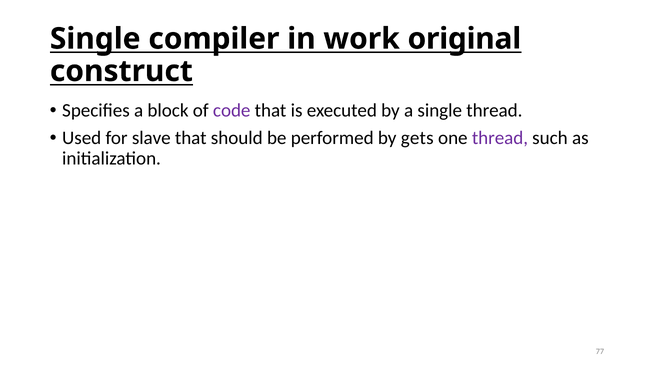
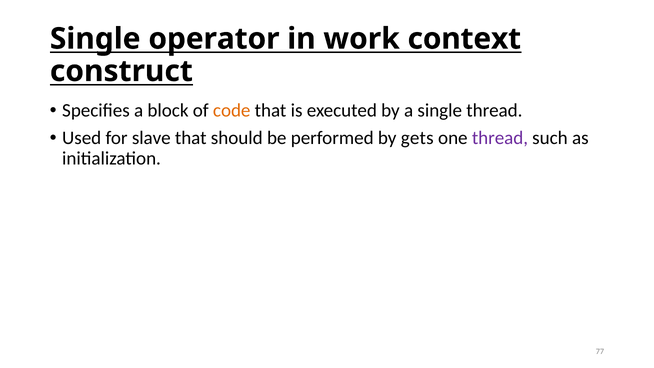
compiler: compiler -> operator (214, 39)
original: original -> context (464, 39)
code colour: purple -> orange (232, 111)
